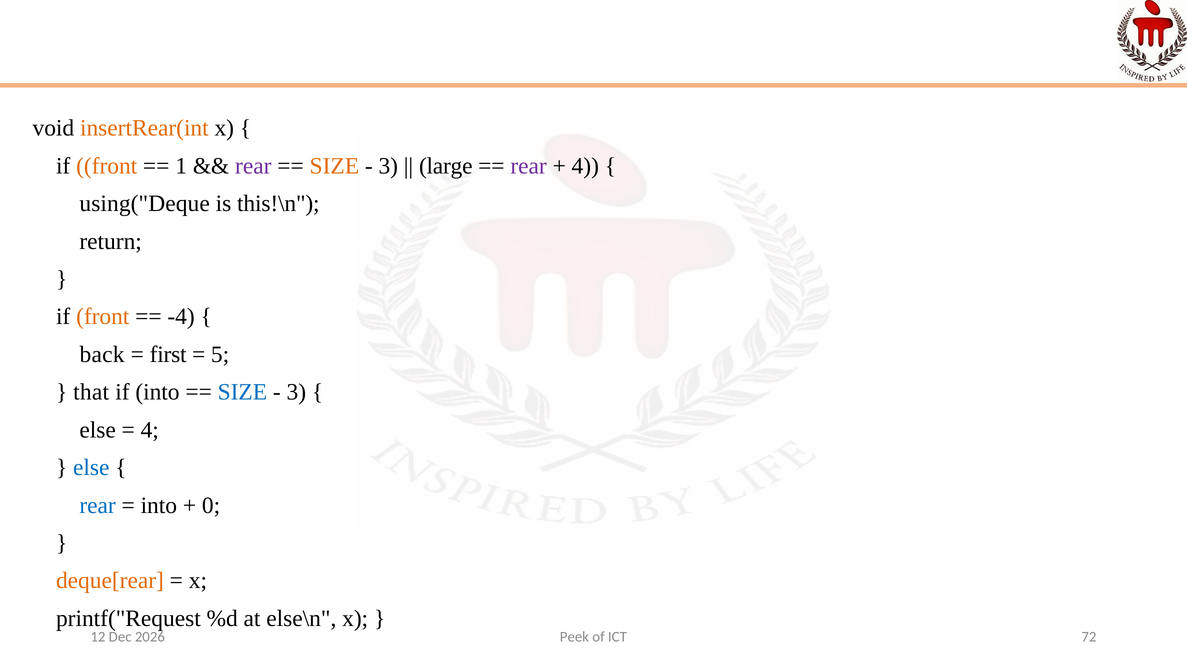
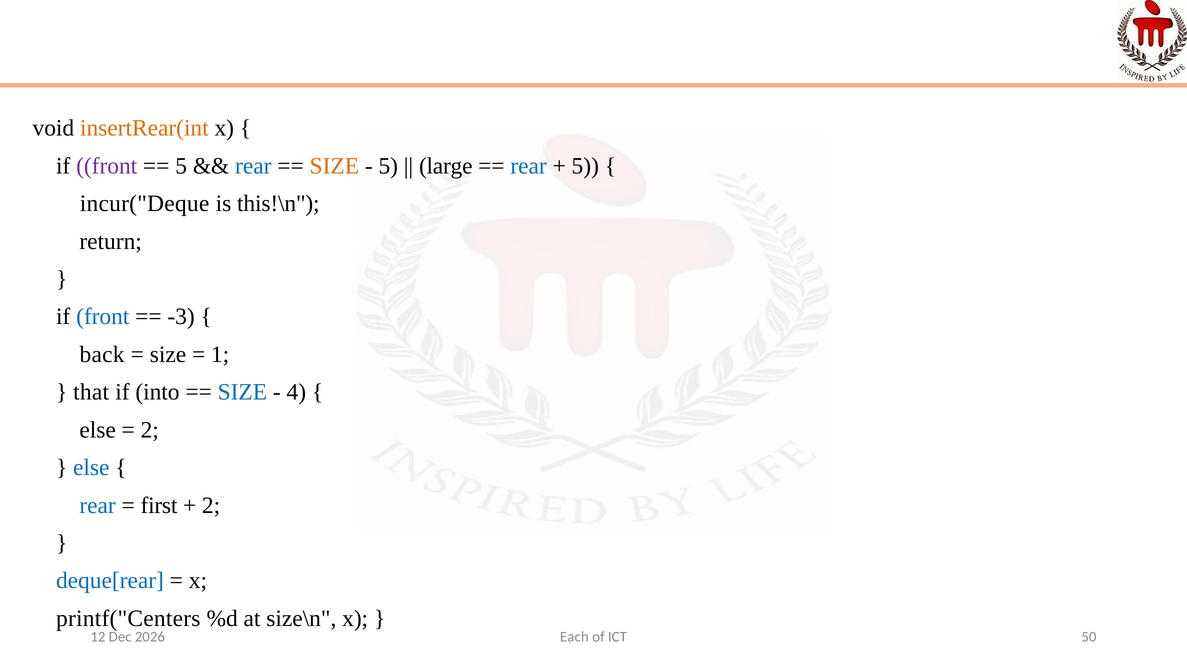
front colour: orange -> purple (107, 166)
1: 1 -> 5 (181, 166)
rear colour: purple -> blue (253, 166)
3: 3 -> 5 (388, 166)
rear colour: purple -> blue (529, 166)
4: 4 -> 5 (585, 166)
using("Deque: using("Deque -> incur("Deque (145, 204)
front colour: orange -> blue (103, 317)
-4: -4 -> -3 (181, 317)
first: first -> size (168, 355)
5: 5 -> 1 (220, 355)
3: 3 -> 4 (296, 393)
4: 4 -> 2 (150, 430)
into: into -> first (159, 506)
0: 0 -> 2 (211, 506)
deque[rear colour: orange -> blue (110, 581)
printf("Request: printf("Request -> printf("Centers (128, 619)
else\n: else\n -> size\n (301, 619)
Peek: Peek -> Each (574, 637)
72: 72 -> 50 (1089, 637)
